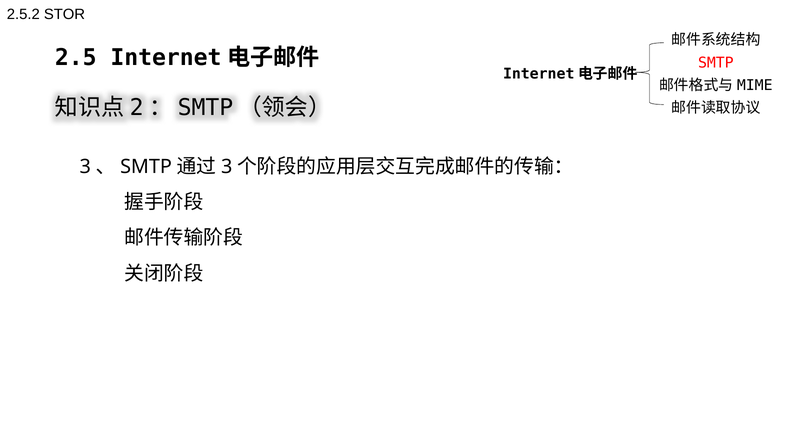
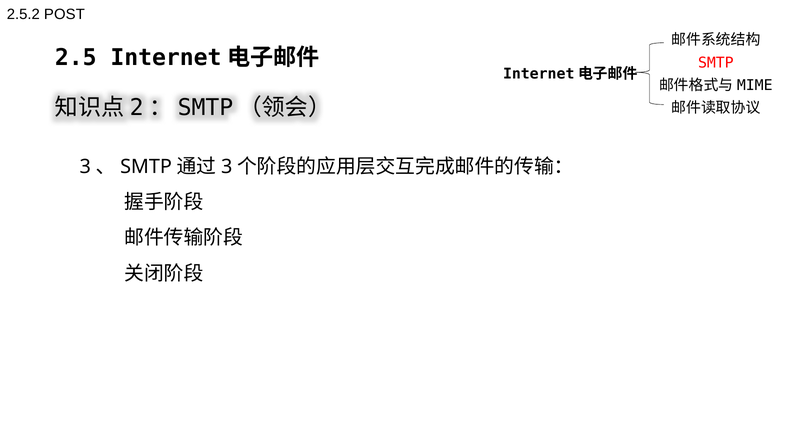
STOR: STOR -> POST (64, 14)
